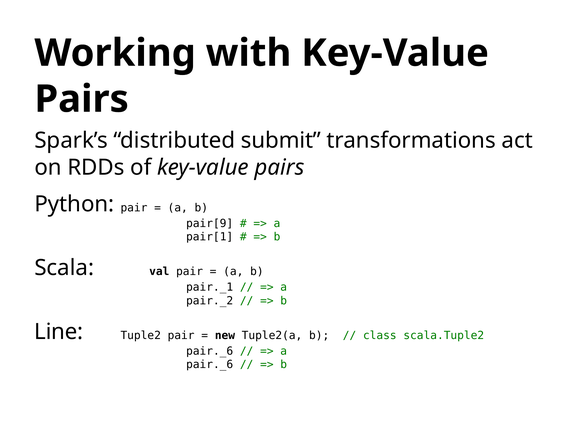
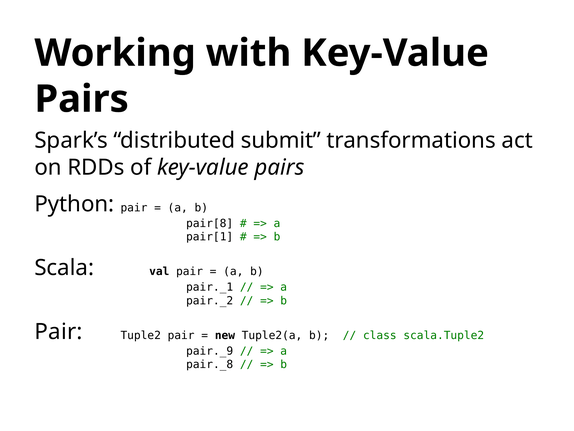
pair[9: pair[9 -> pair[8 (210, 223)
Line: Line -> Pair (59, 331)
pair._6: pair._6 -> pair._9 (210, 351)
pair._6: pair._6 -> pair._8 (210, 364)
